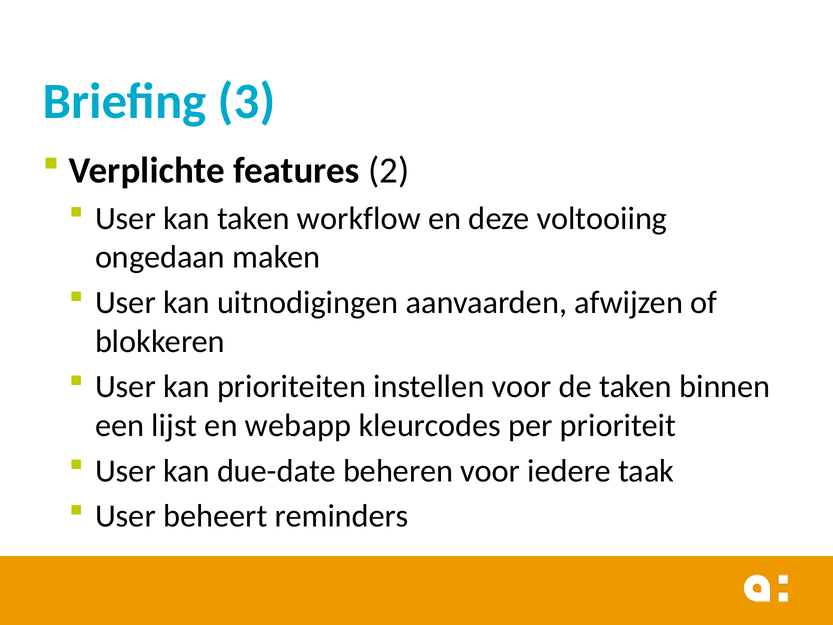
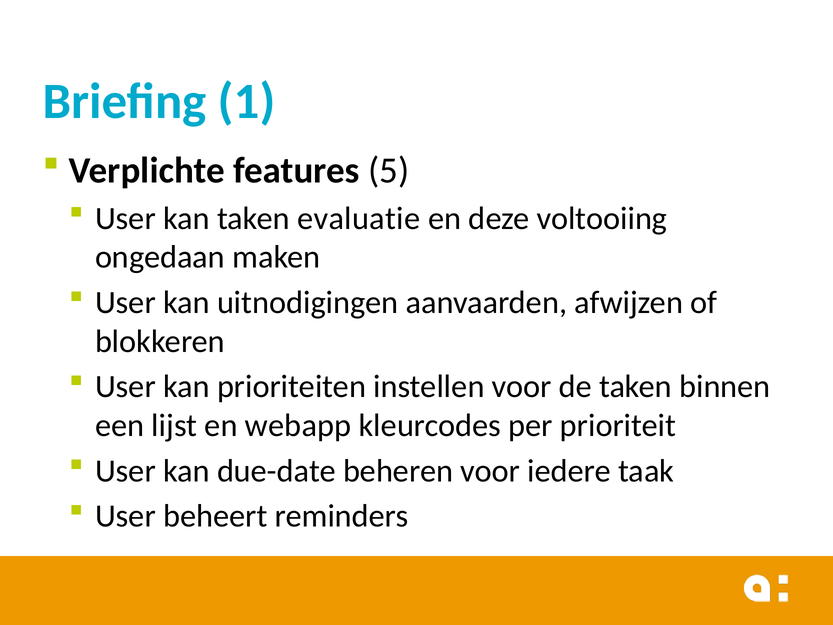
3: 3 -> 1 (247, 101)
2: 2 -> 5 (389, 171)
workflow: workflow -> evaluatie (359, 218)
